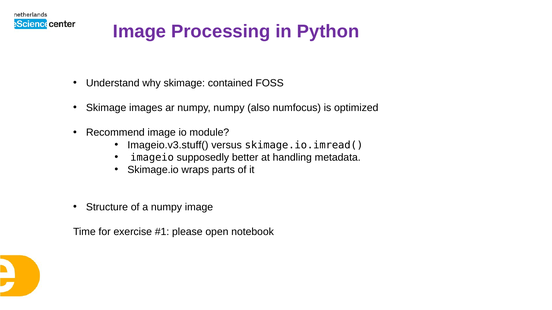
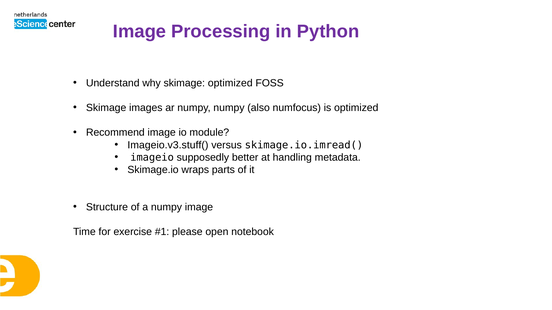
skimage contained: contained -> optimized (230, 83)
